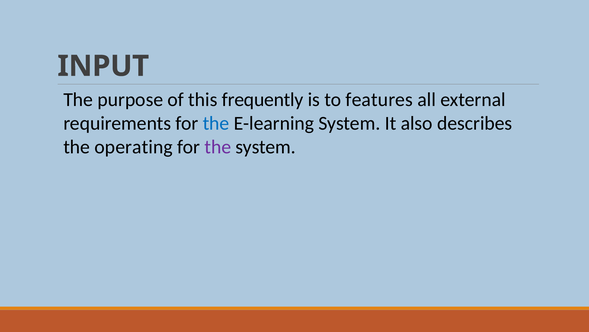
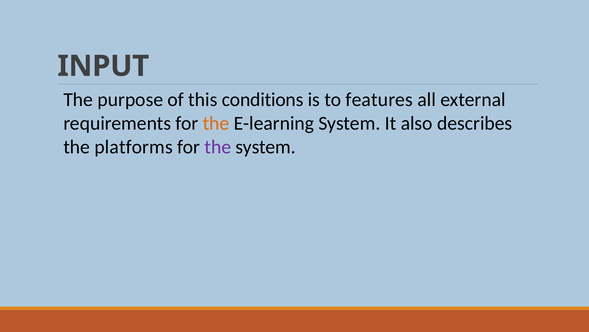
frequently: frequently -> conditions (263, 99)
the colour: blue -> orange (216, 123)
operating: operating -> platforms (134, 147)
